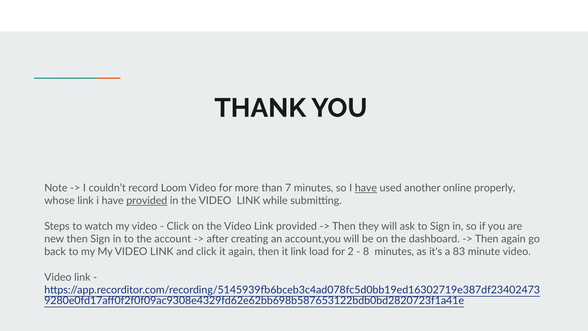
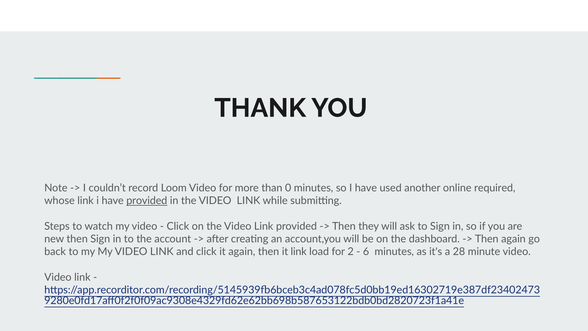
7: 7 -> 0 (288, 188)
have underline: present -> none (366, 188)
properly: properly -> required (495, 188)
8: 8 -> 6 (366, 252)
83: 83 -> 28 (459, 252)
